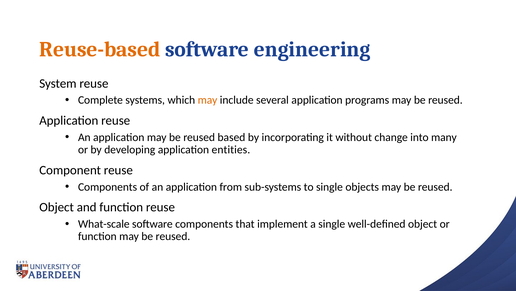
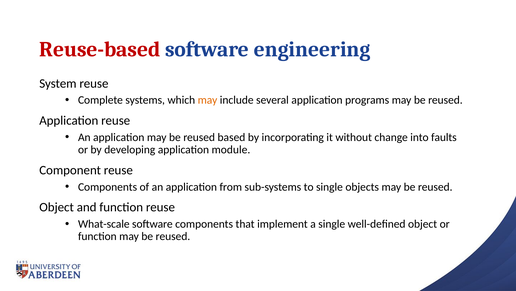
Reuse-based colour: orange -> red (100, 49)
many: many -> faults (444, 137)
entities: entities -> module (231, 149)
